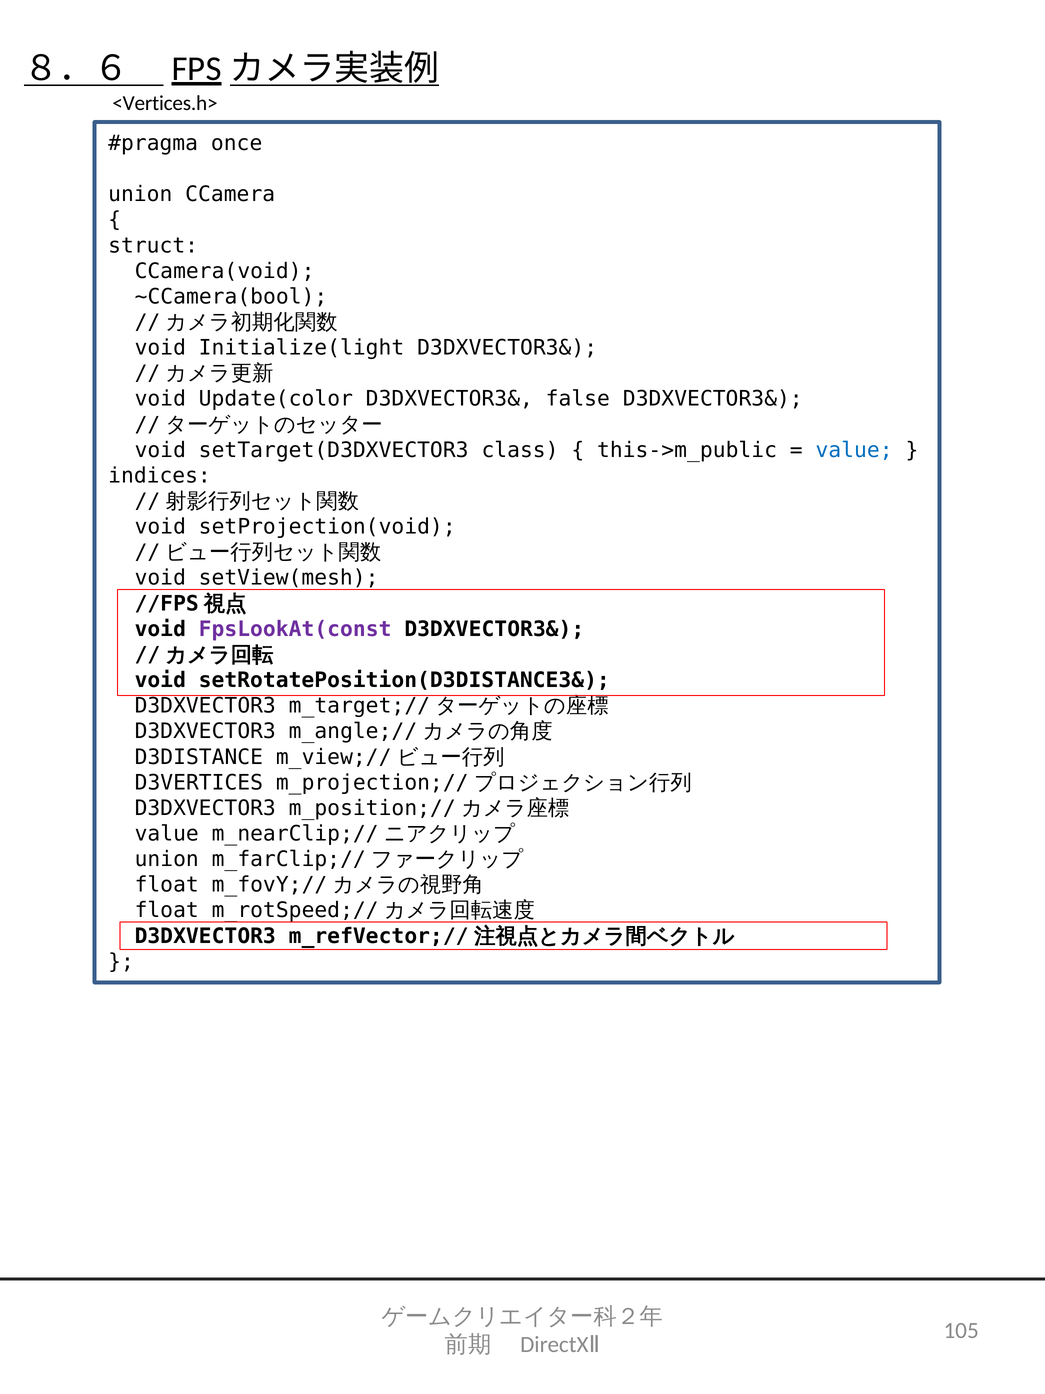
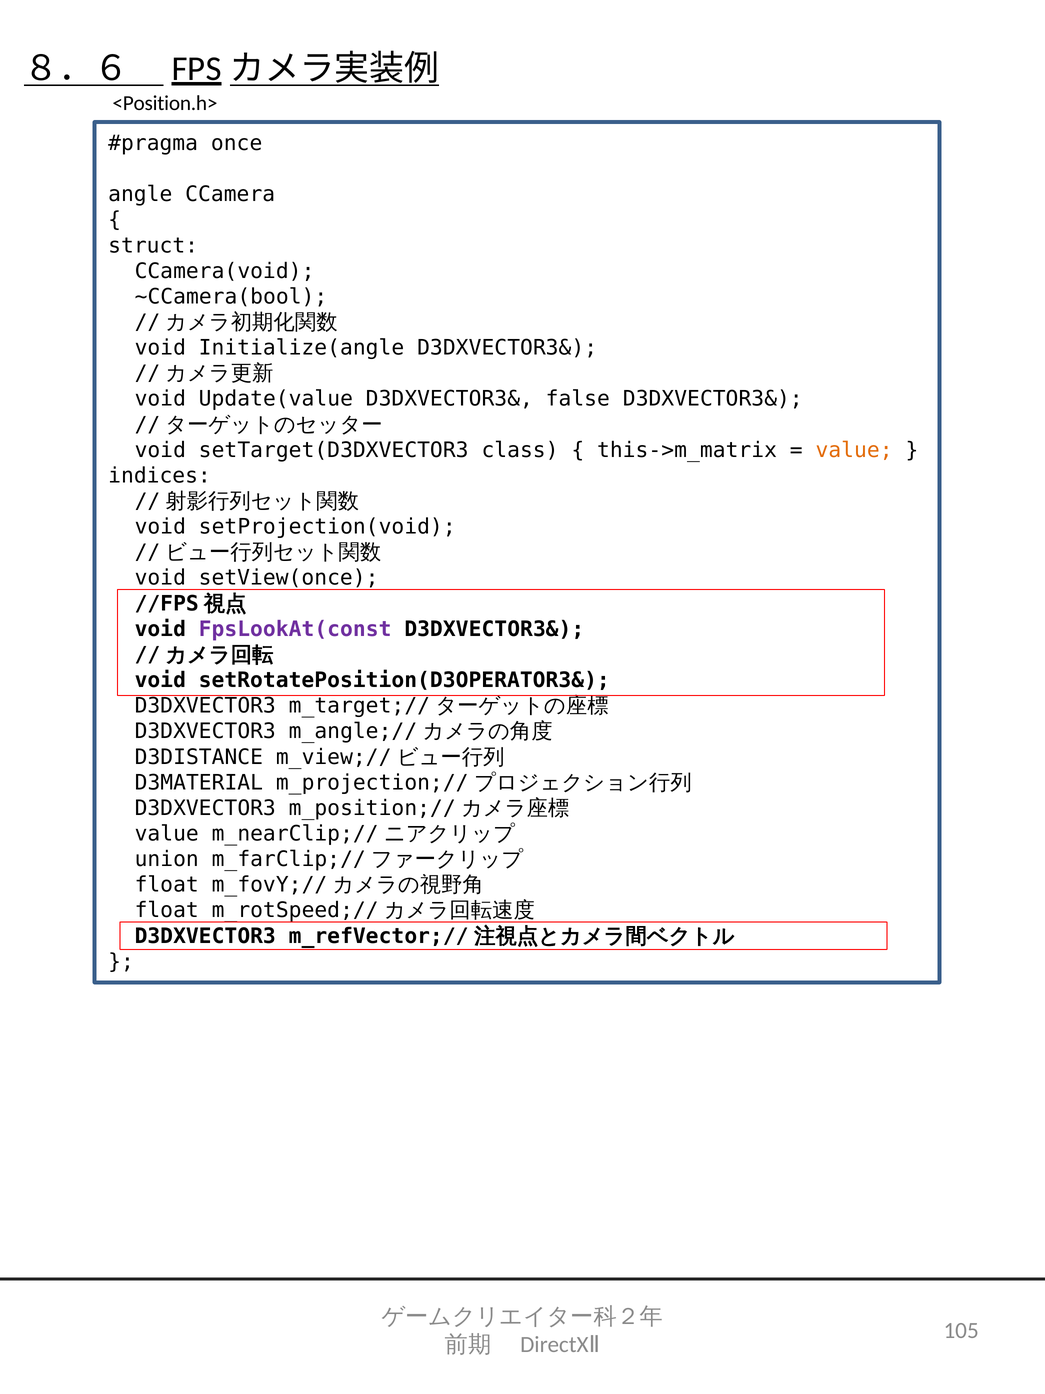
<Vertices.h>: <Vertices.h> -> <Position.h> (165, 103)
union: union -> angle (140, 194)
Initialize(light: Initialize(light -> Initialize(angle (301, 348)
Update(color: Update(color -> Update(value (276, 399)
this->m_public: this->m_public -> this->m_matrix (687, 450)
value colour: blue -> orange (854, 450)
setView(mesh: setView(mesh -> setView(once (289, 578)
setRotatePosition(D3DISTANCE3&: setRotatePosition(D3DISTANCE3& -> setRotatePosition(D3OPERATOR3& (404, 680)
D3VERTICES: D3VERTICES -> D3MATERIAL (199, 782)
